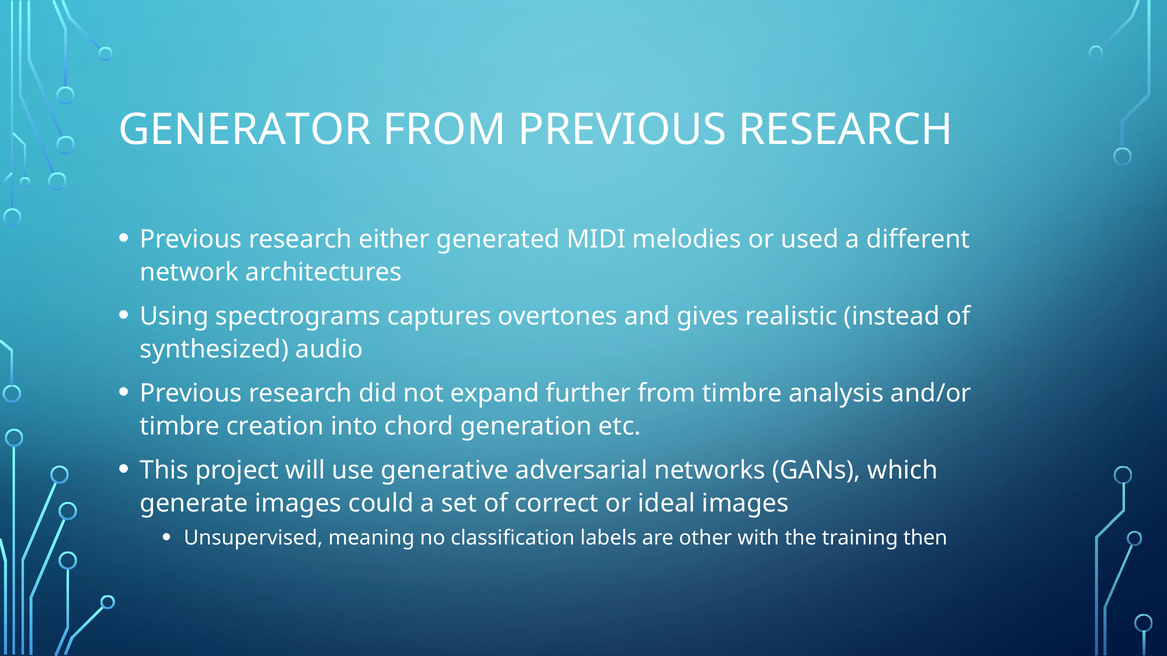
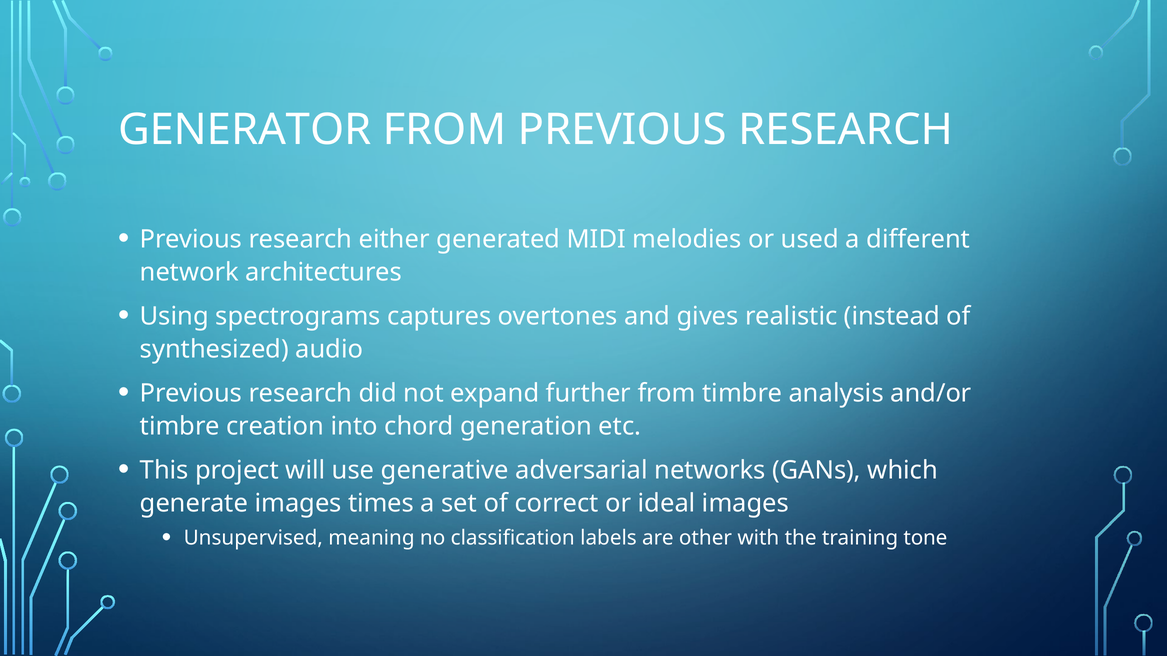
could: could -> times (381, 504)
then: then -> tone (925, 538)
